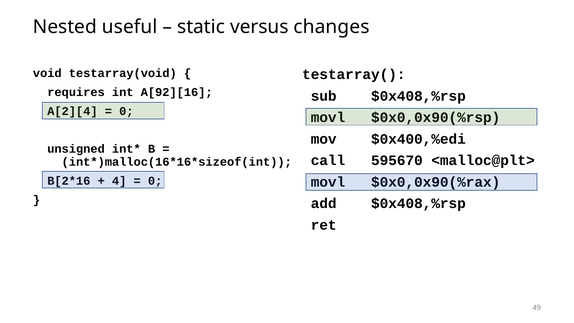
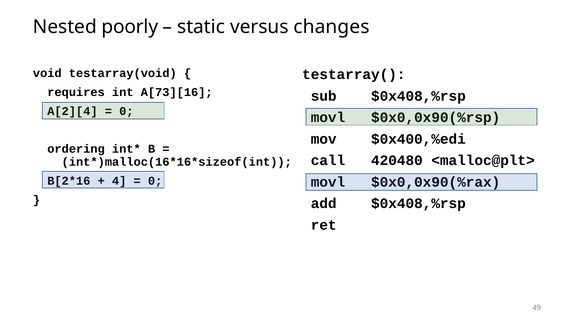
useful: useful -> poorly (130, 27)
A[92][16: A[92][16 -> A[73][16 (177, 92)
unsigned: unsigned -> ordering (76, 149)
595670: 595670 -> 420480 (397, 160)
